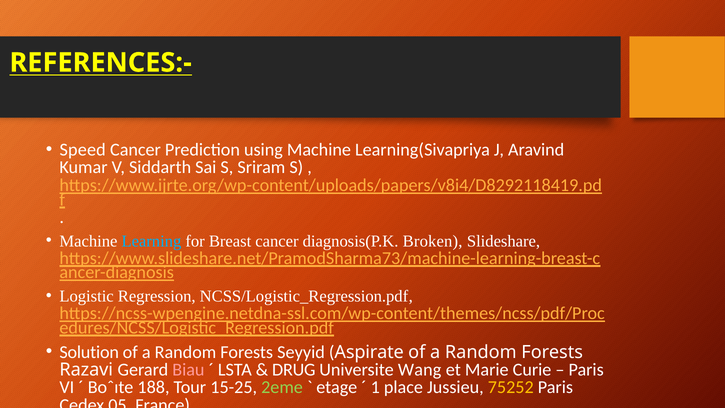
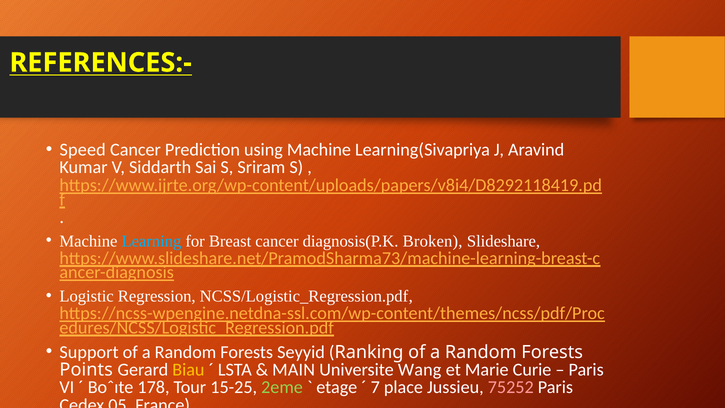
Solution: Solution -> Support (89, 352)
Aspirate: Aspirate -> Ranking (369, 352)
Razavi: Razavi -> Points (86, 370)
Biau colour: pink -> yellow (188, 370)
DRUG: DRUG -> MAIN (294, 370)
188: 188 -> 178 (154, 387)
1: 1 -> 7 (375, 387)
75252 colour: yellow -> pink (511, 387)
